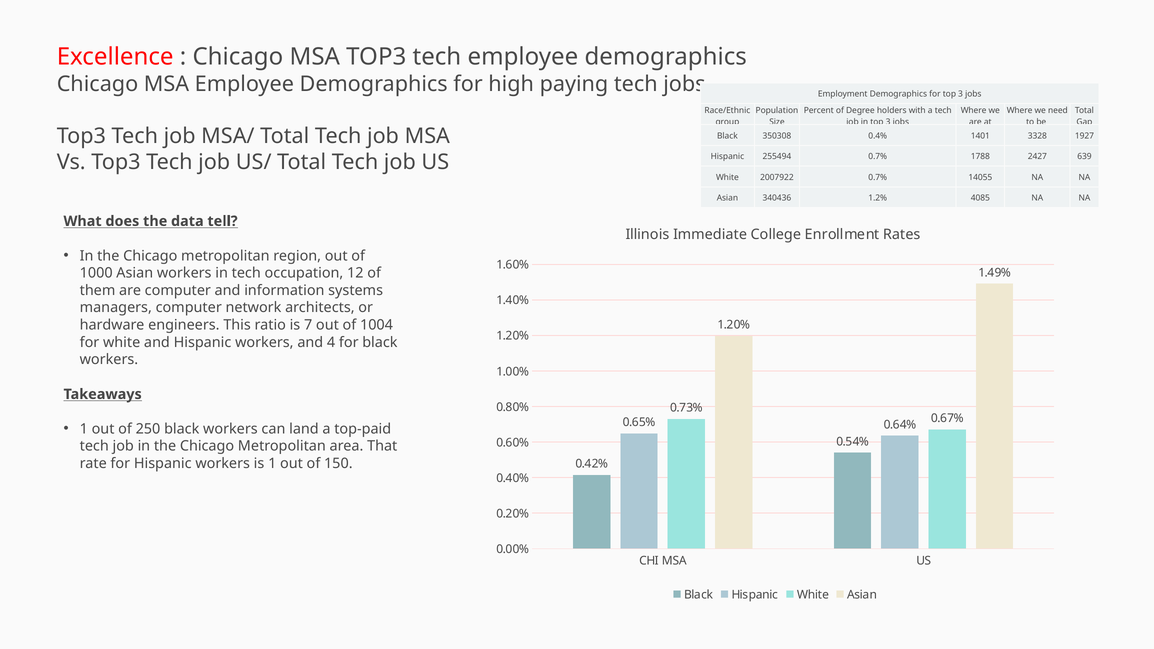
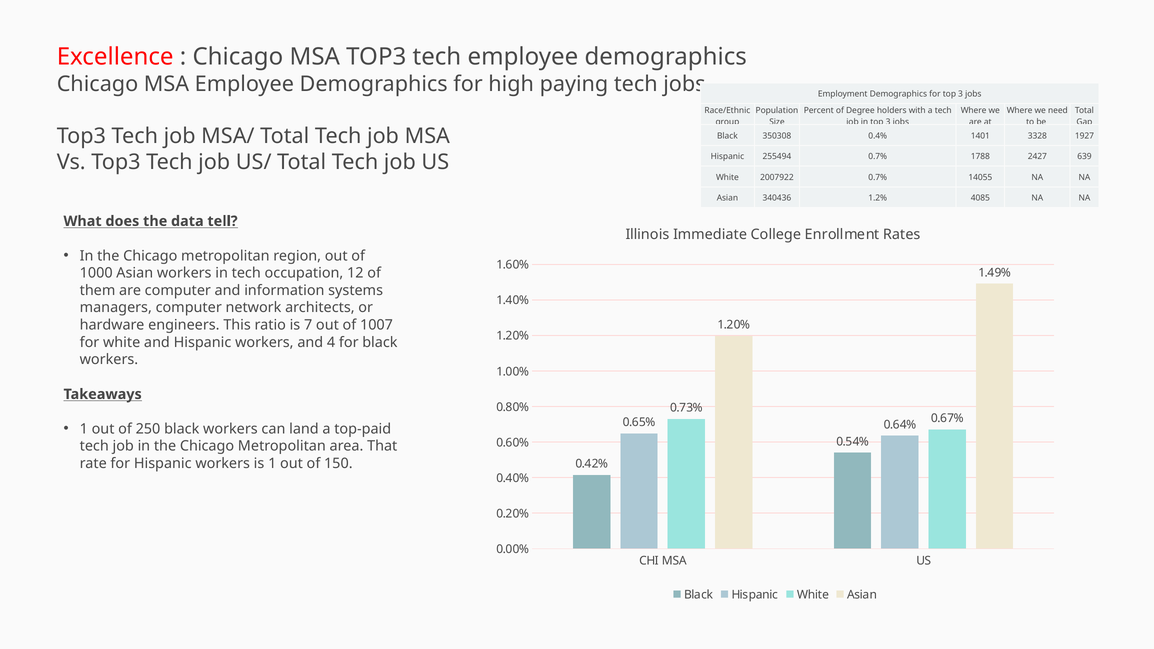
1004: 1004 -> 1007 (377, 325)
